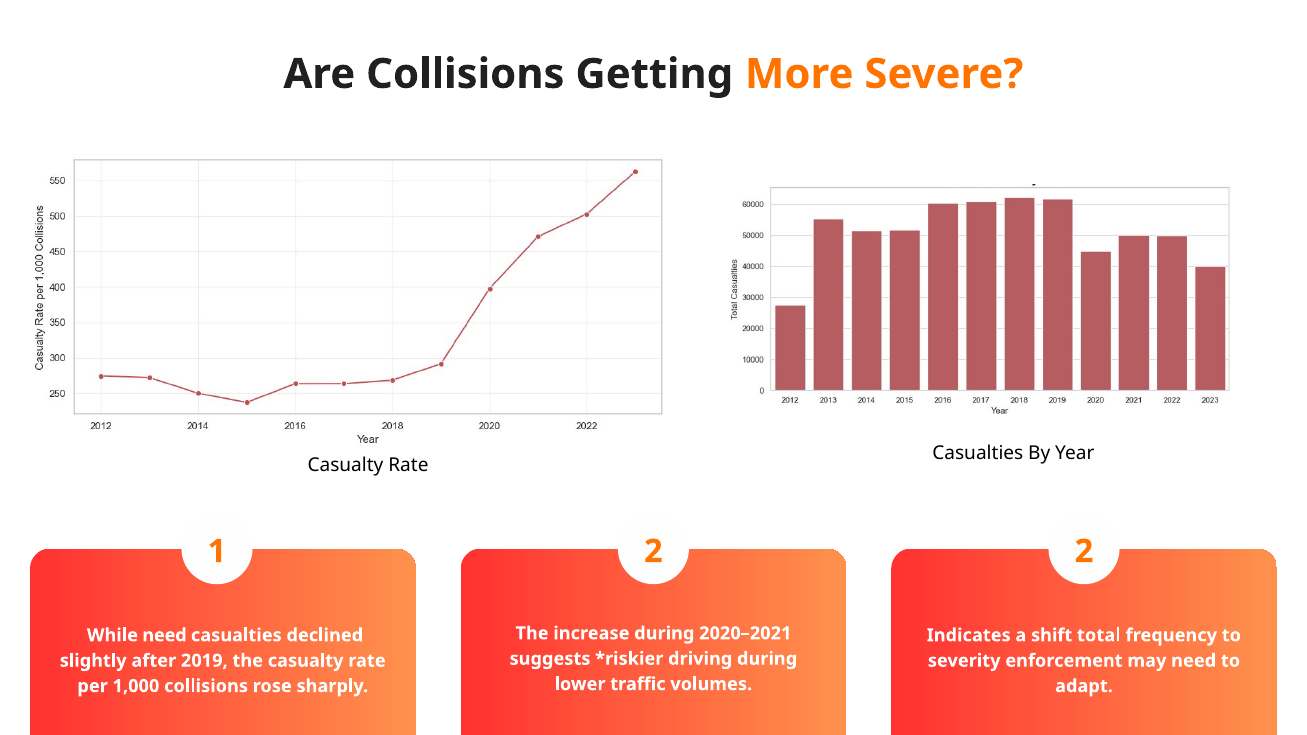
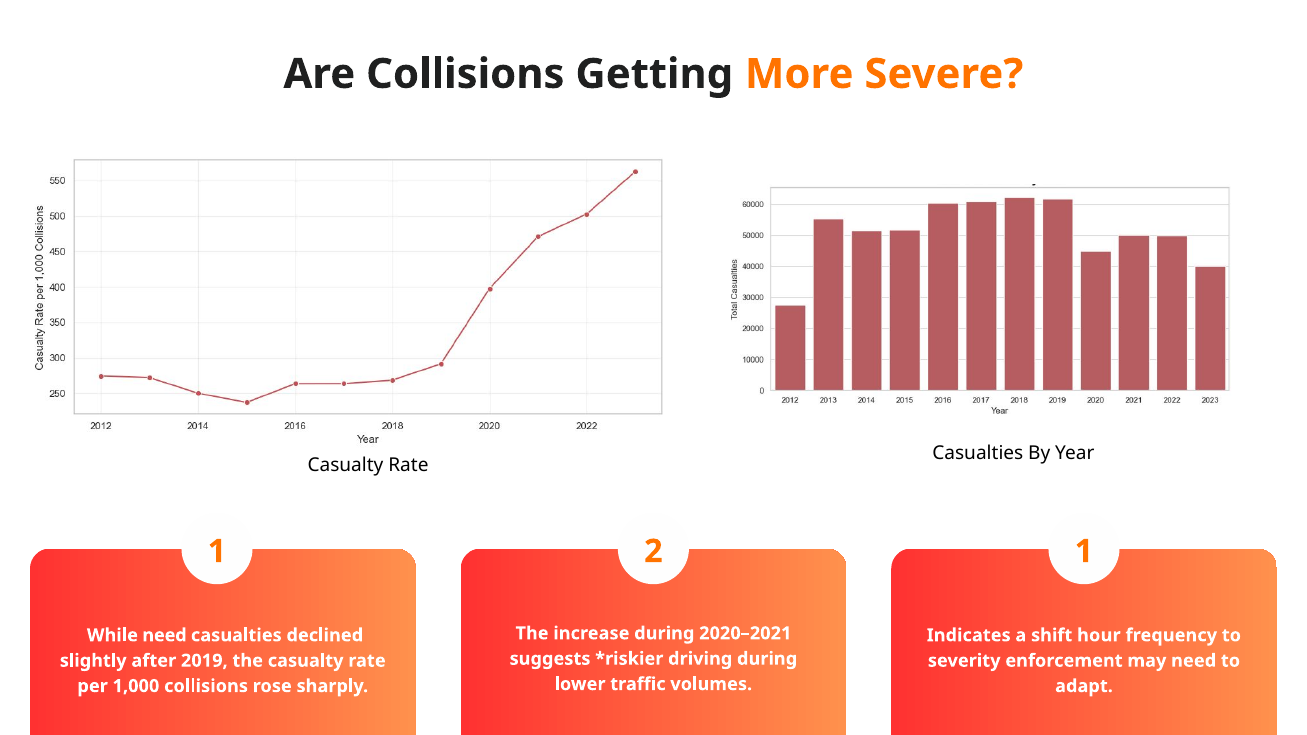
2 2: 2 -> 1 (1084, 551)
total: total -> hour (1099, 635)
